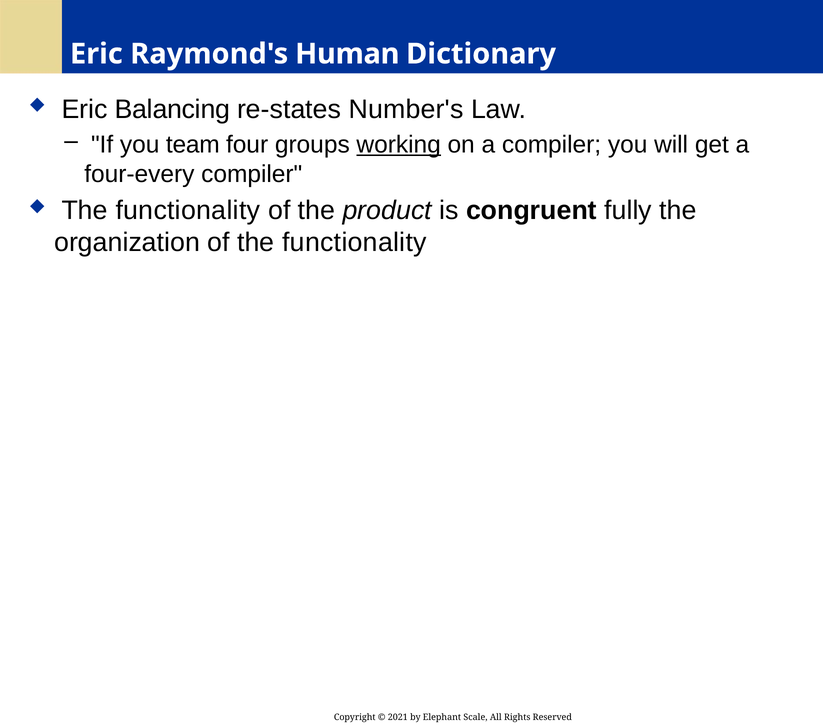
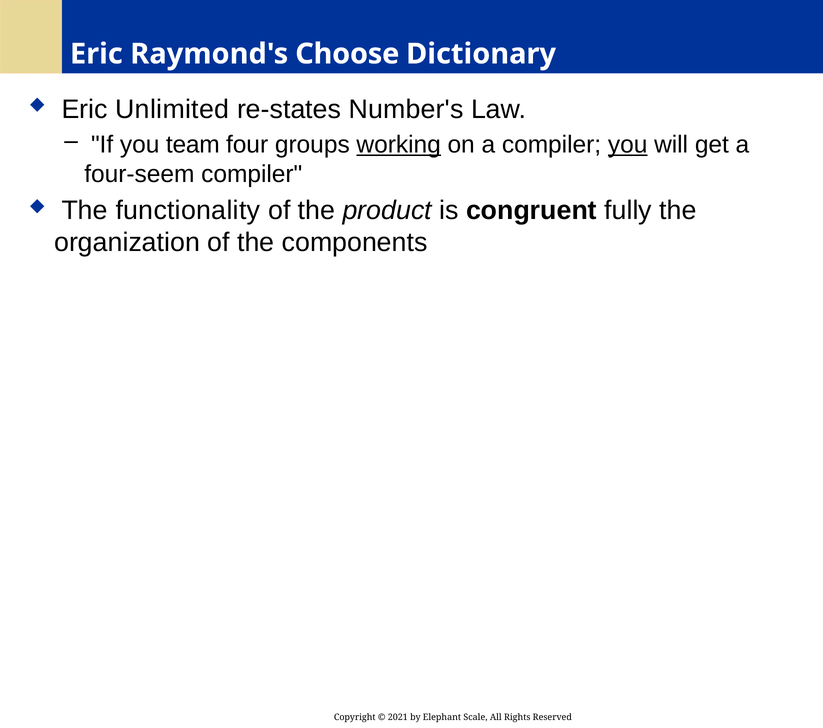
Human: Human -> Choose (347, 54)
Balancing: Balancing -> Unlimited (172, 109)
you underline: none -> present (628, 145)
four-every: four-every -> four-seem (139, 174)
of the functionality: functionality -> components (355, 243)
